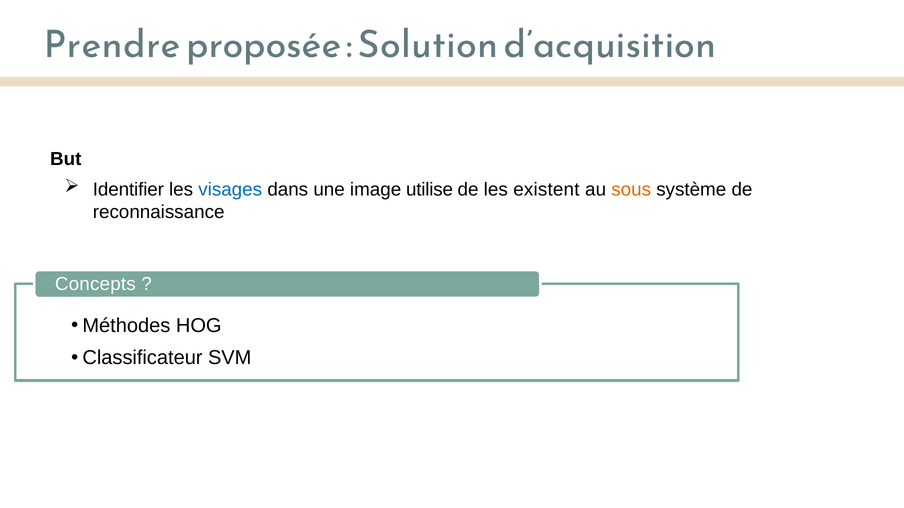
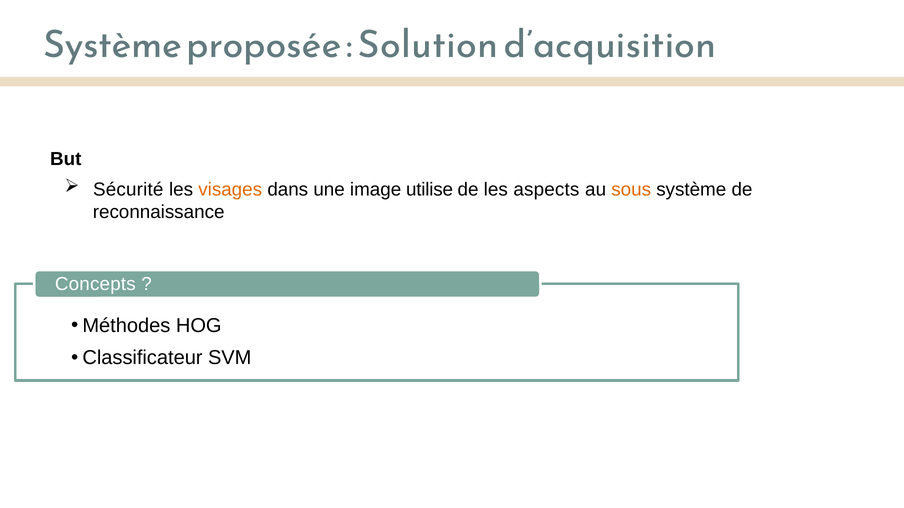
Prendre: Prendre -> Système (113, 45)
Identifier: Identifier -> Sécurité (128, 189)
visages colour: blue -> orange (230, 189)
existent: existent -> aspects (546, 189)
